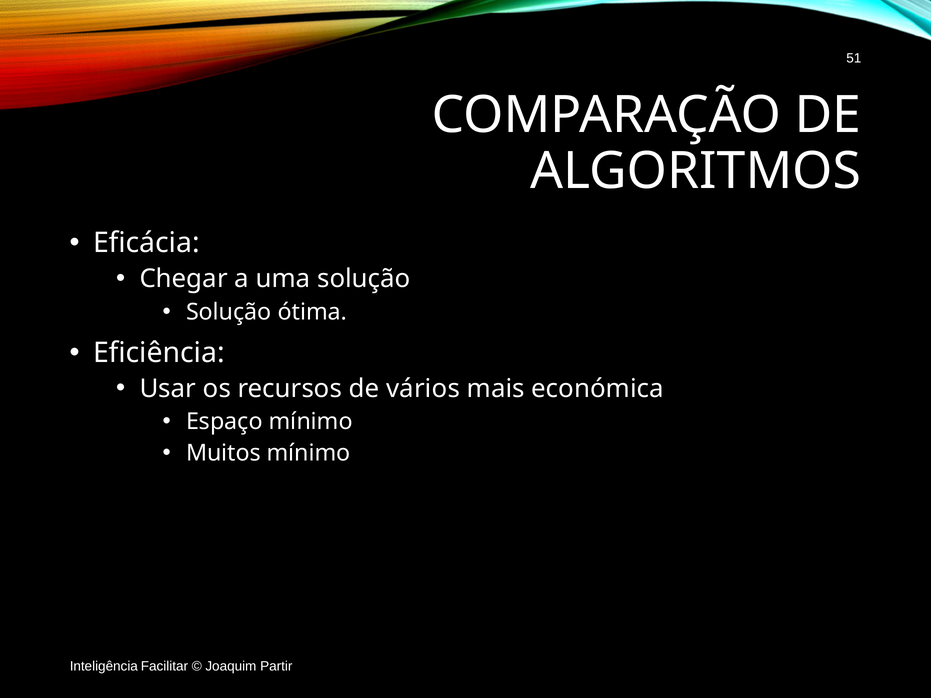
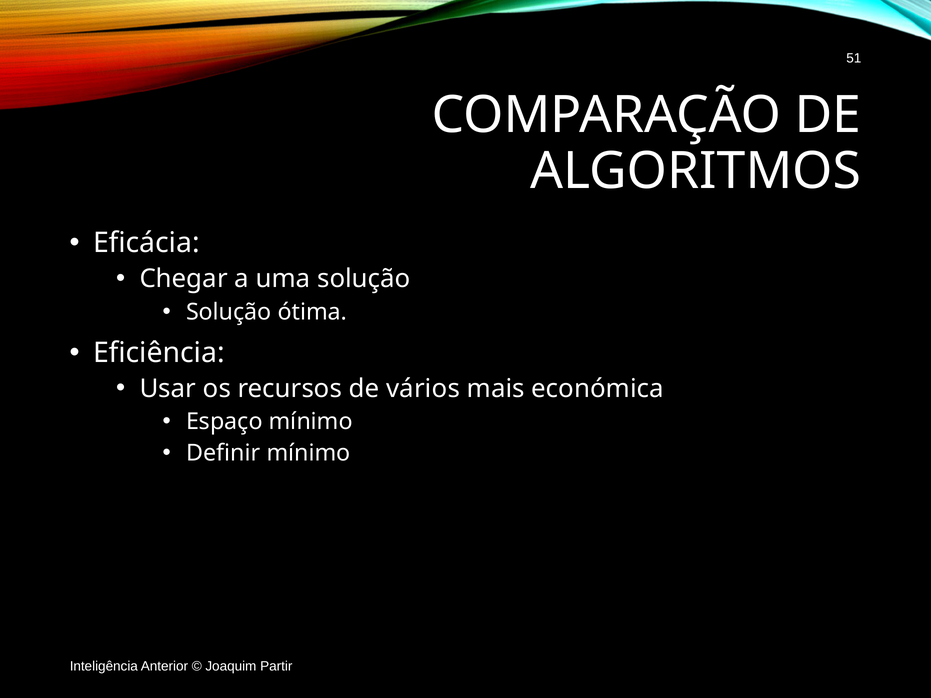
Muitos: Muitos -> Definir (223, 453)
Facilitar: Facilitar -> Anterior (164, 667)
